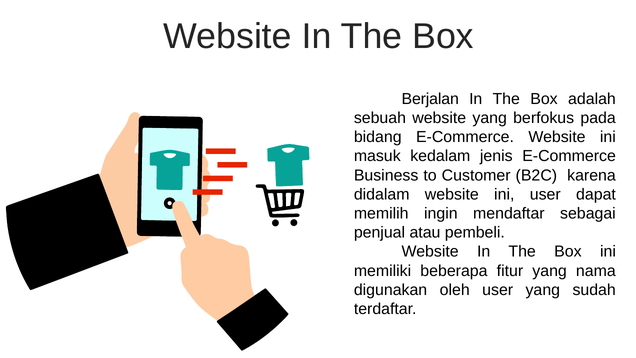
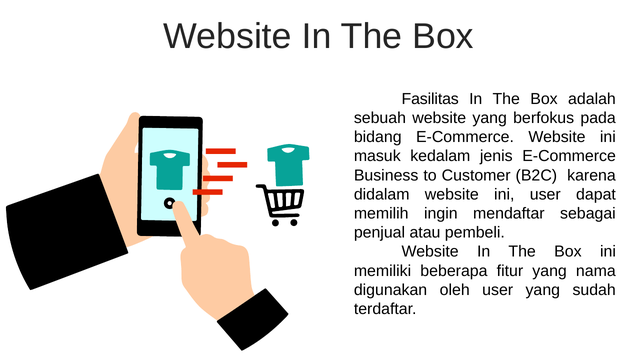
Berjalan: Berjalan -> Fasilitas (430, 99)
